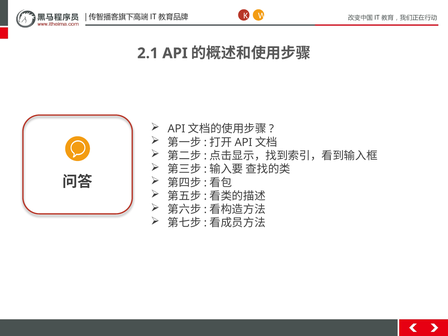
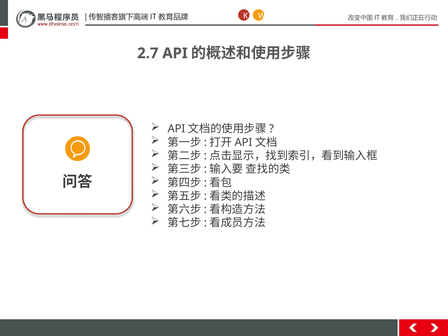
2.1: 2.1 -> 2.7 (148, 53)
